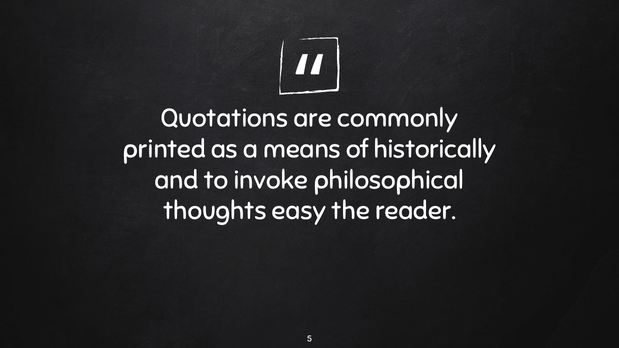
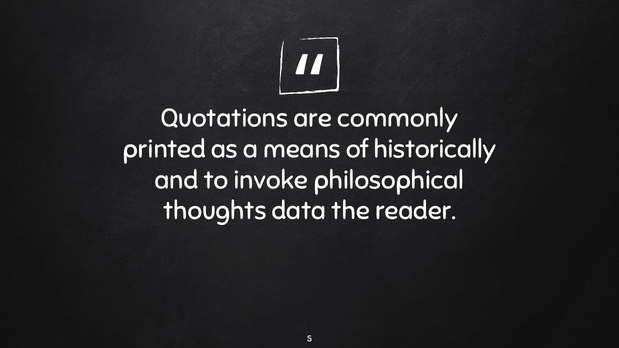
easy: easy -> data (299, 211)
